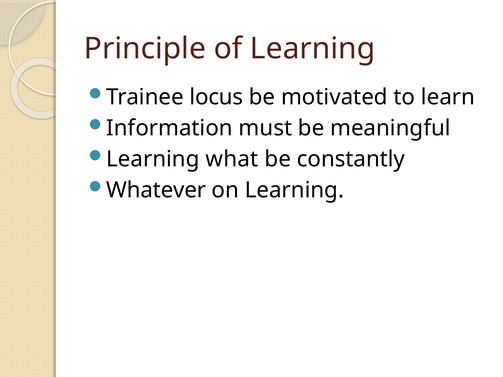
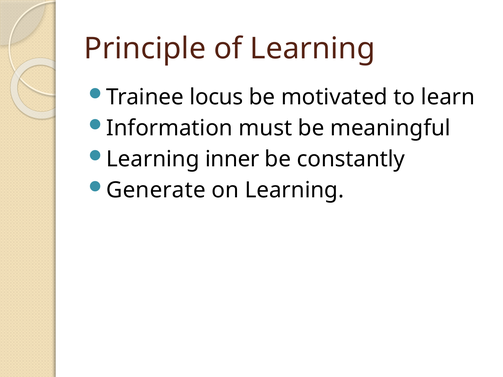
what: what -> inner (232, 159)
Whatever: Whatever -> Generate (156, 190)
